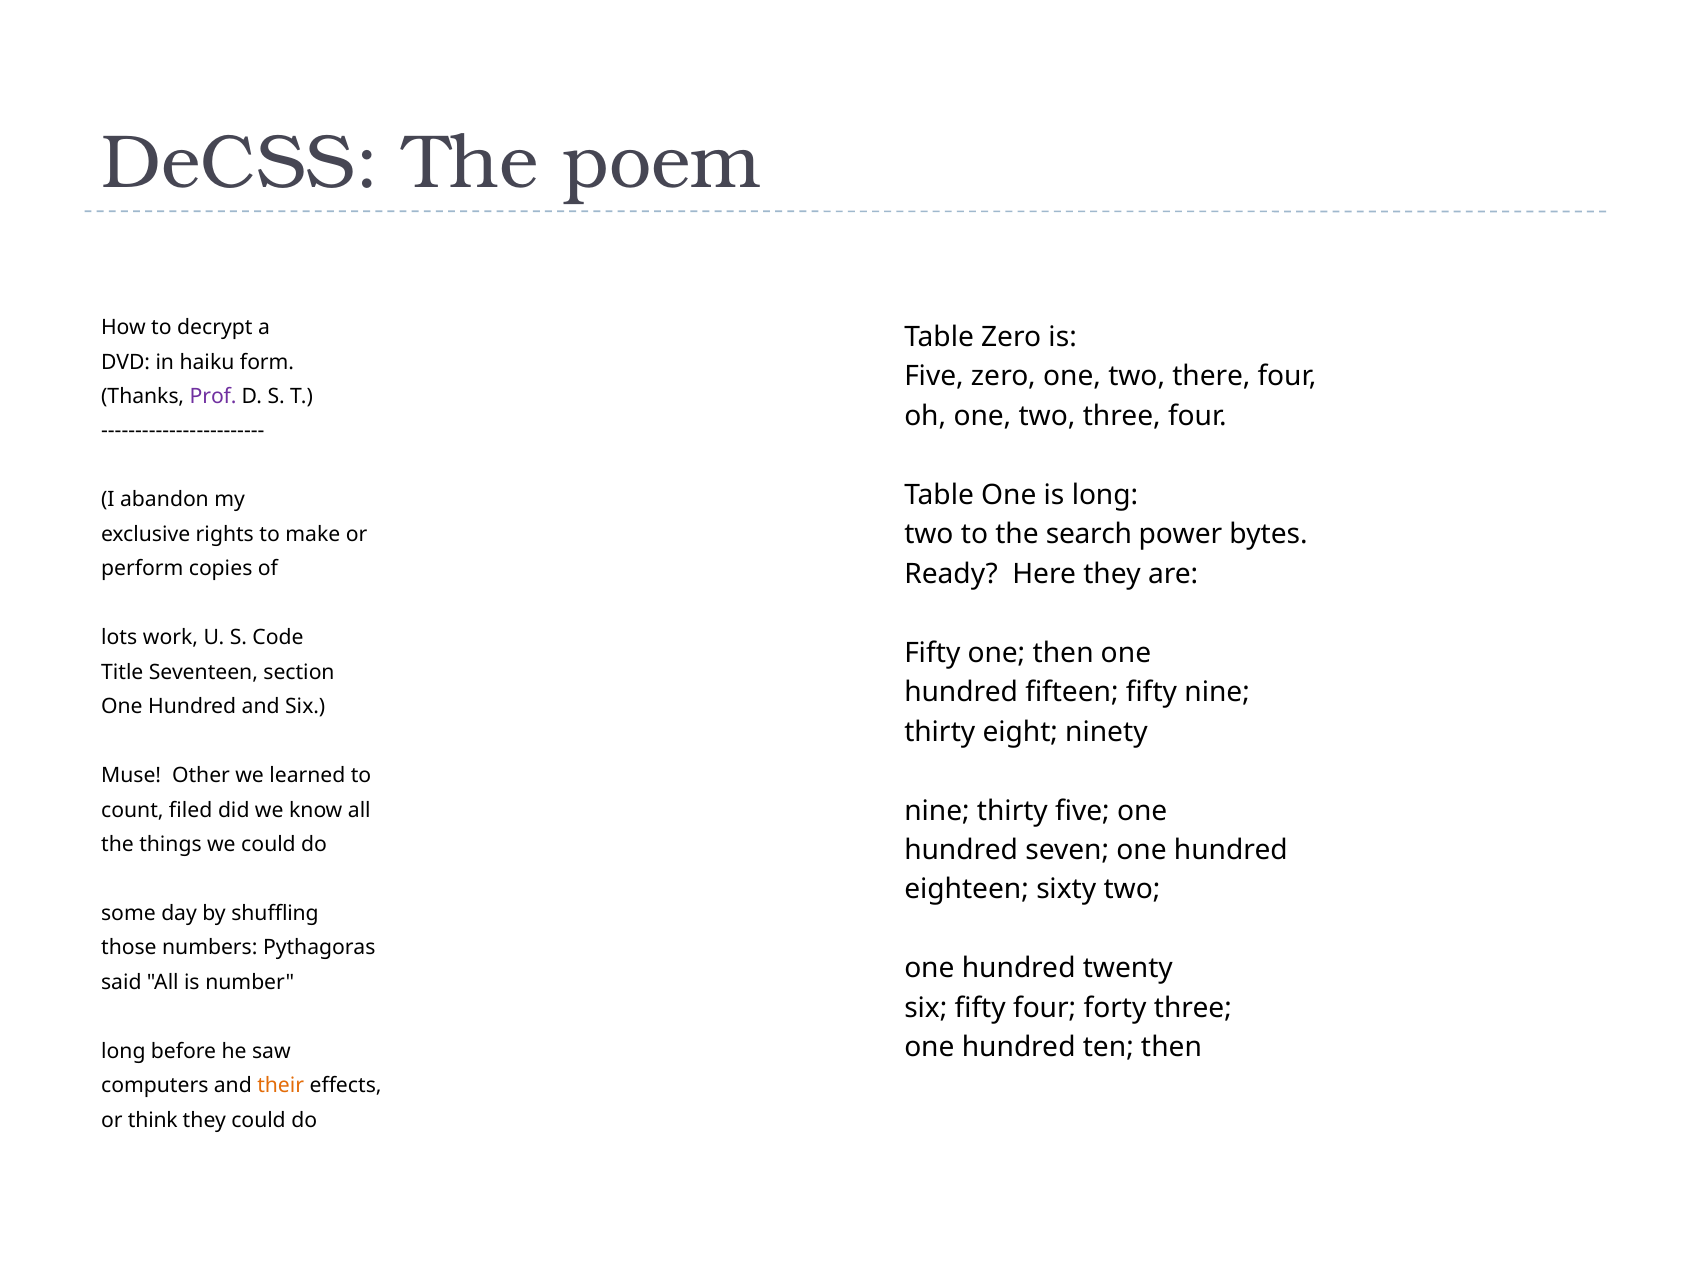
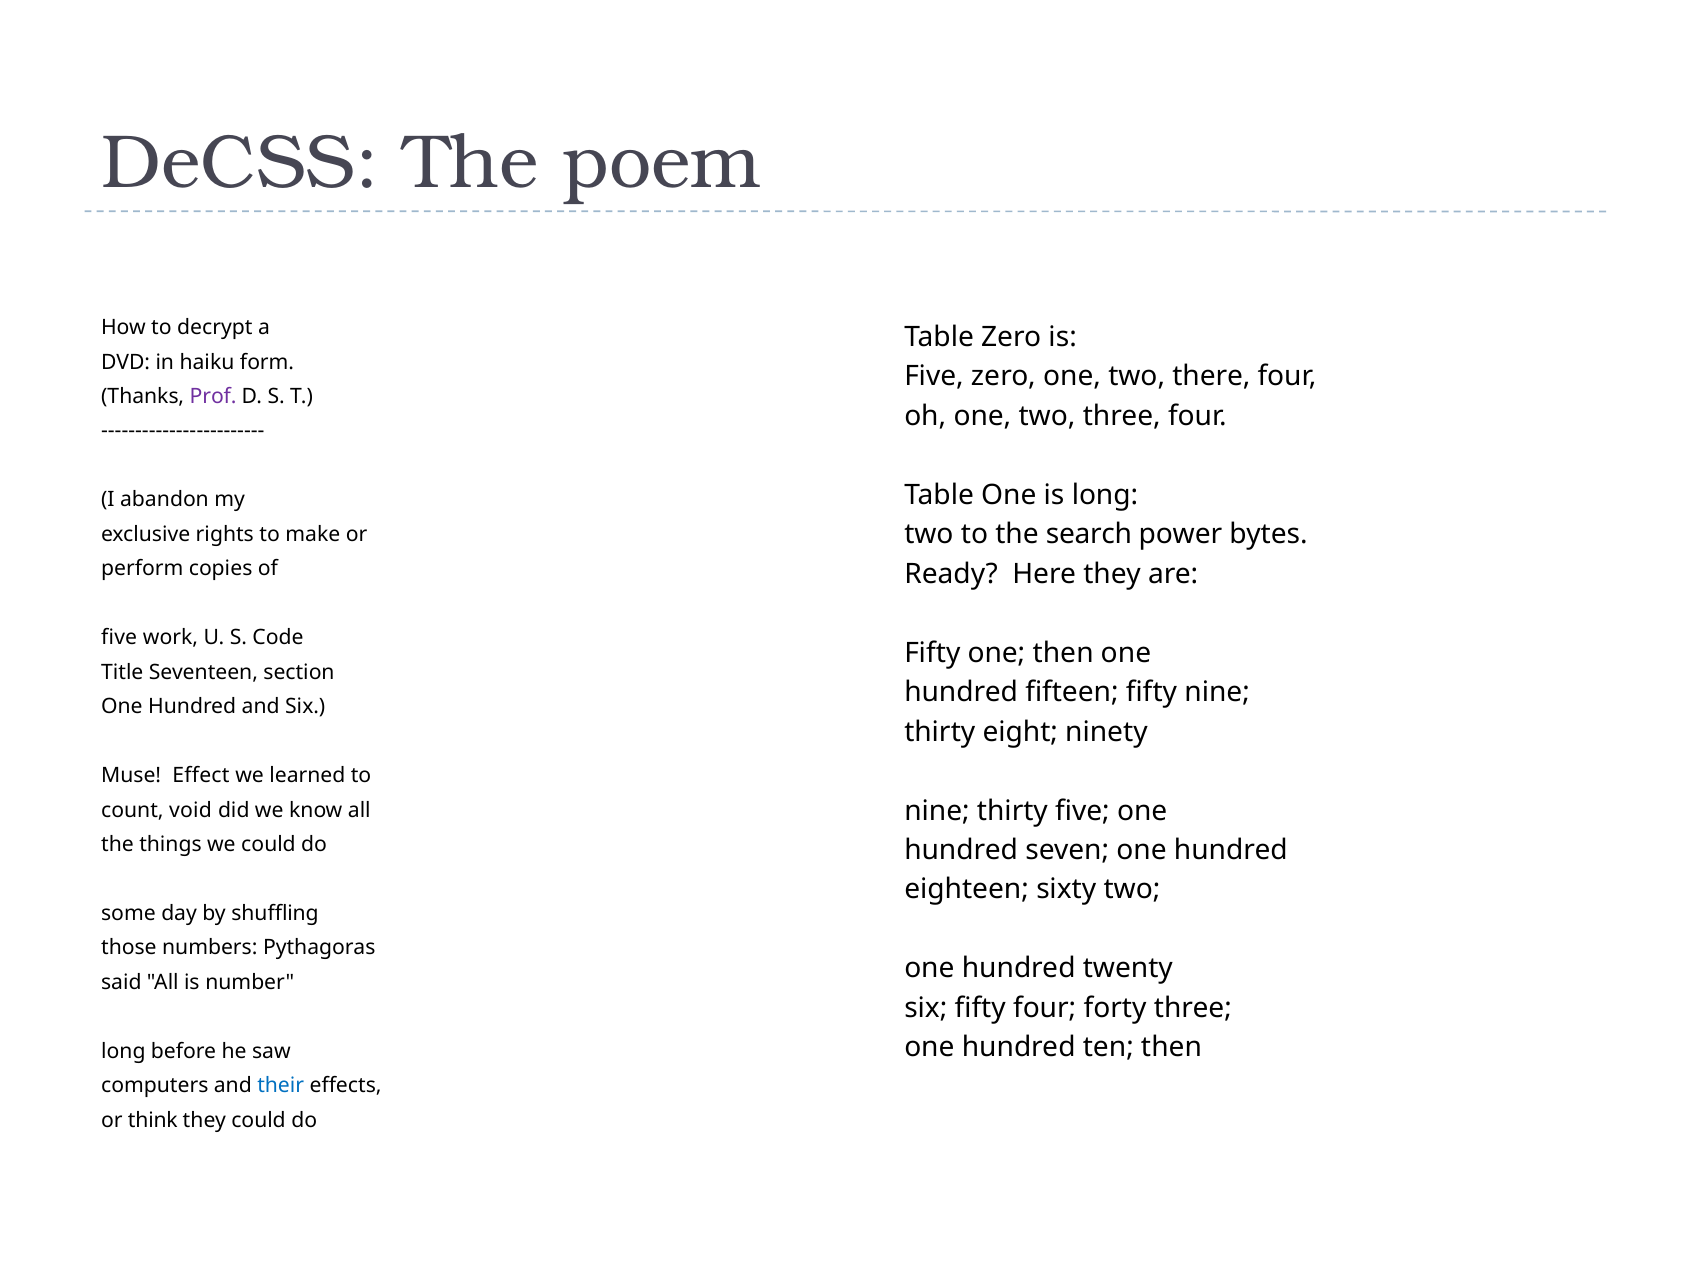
lots: lots -> five (119, 638)
Other: Other -> Effect (201, 776)
filed: filed -> void (191, 810)
their colour: orange -> blue (281, 1086)
